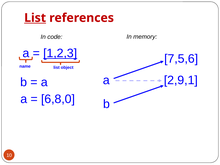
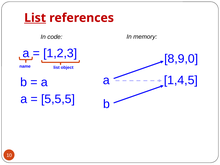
1,2,3 underline: present -> none (60, 53)
7,5,6: 7,5,6 -> 8,9,0 (181, 59)
2,9,1: 2,9,1 -> 1,4,5 (181, 80)
6,8,0: 6,8,0 -> 5,5,5 (58, 99)
